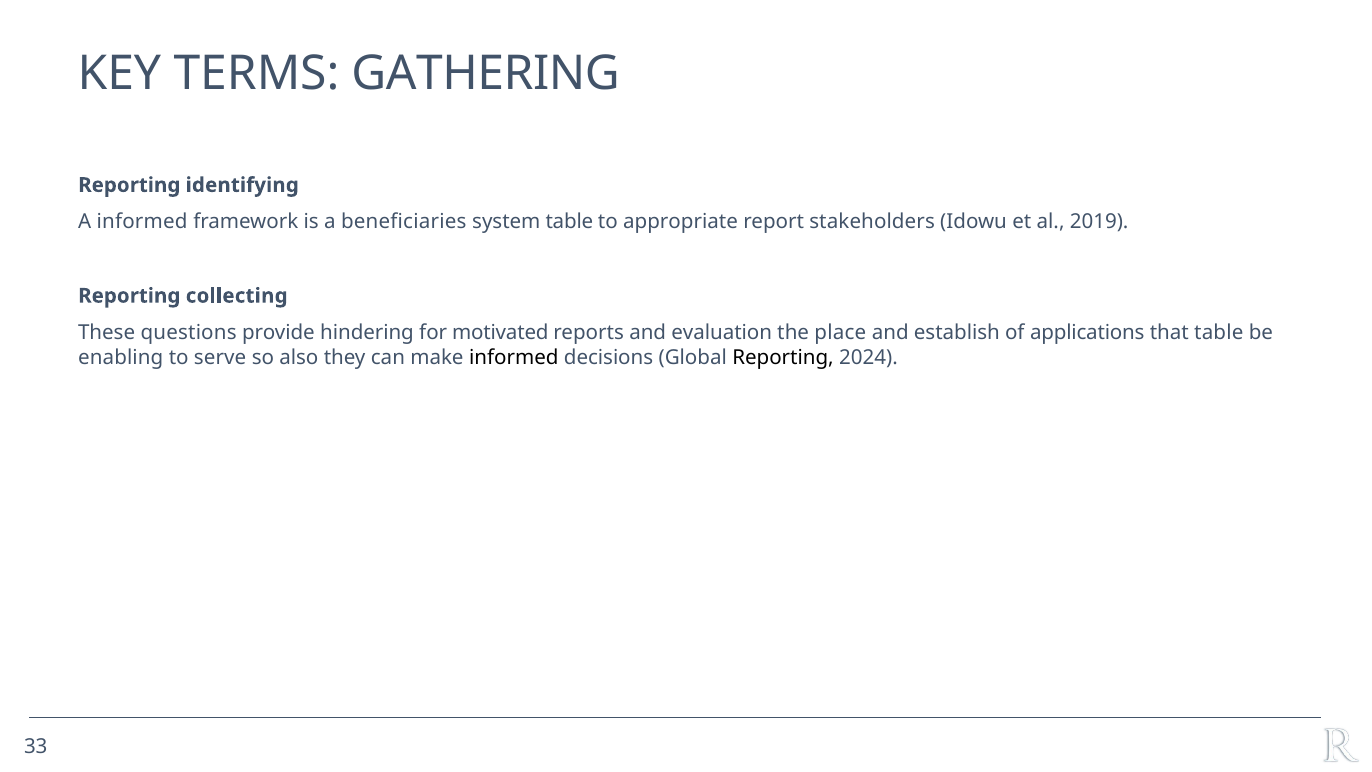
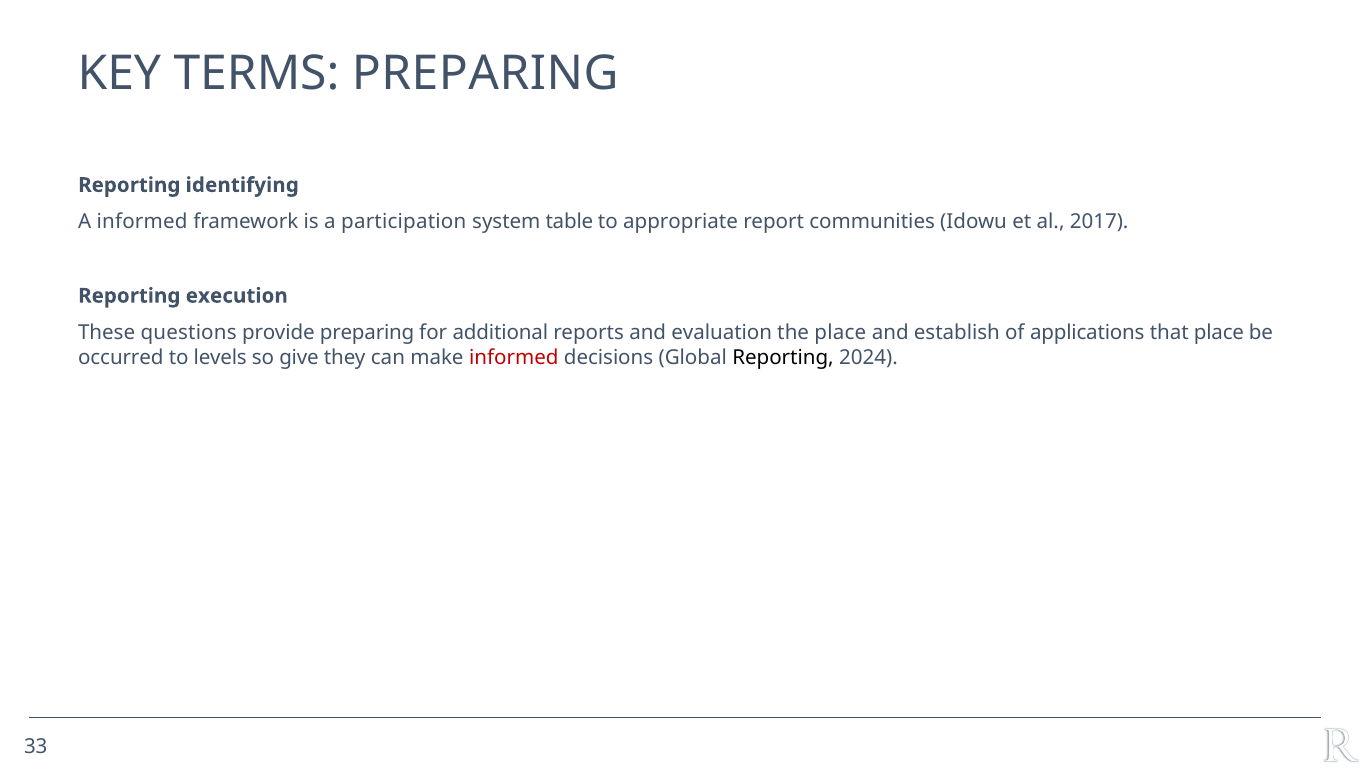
TERMS GATHERING: GATHERING -> PREPARING (485, 73)
beneficiaries: beneficiaries -> participation (404, 222)
stakeholders: stakeholders -> communities (872, 222)
2019: 2019 -> 2017 (1099, 222)
collecting: collecting -> execution (237, 296)
provide hindering: hindering -> preparing (367, 333)
motivated: motivated -> additional (500, 333)
that table: table -> place (1219, 333)
enabling: enabling -> occurred (121, 357)
serve: serve -> levels (220, 357)
also: also -> give (299, 357)
informed colour: black -> red (514, 357)
